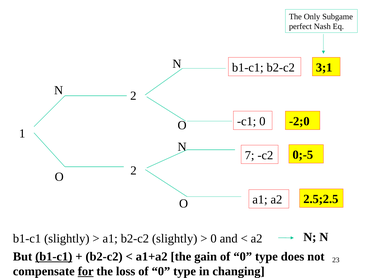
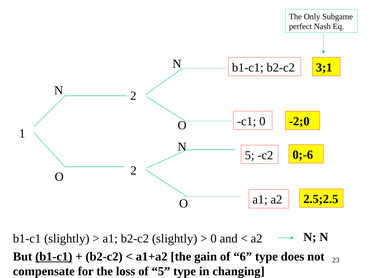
0;-5: 0;-5 -> 0;-6 (303, 155)
7: 7 -> 5 (250, 155)
gain of 0: 0 -> 6 (243, 257)
for underline: present -> none (86, 272)
loss of 0: 0 -> 5 (161, 272)
